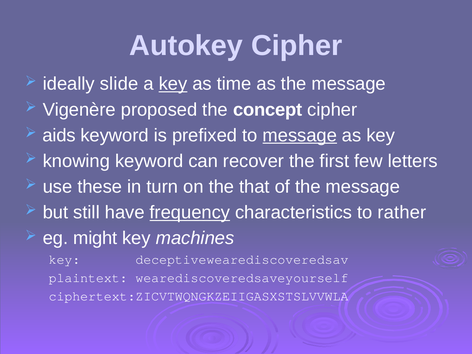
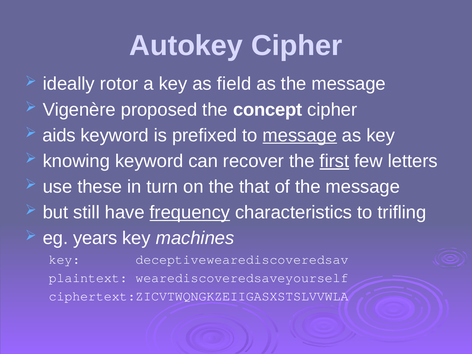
slide: slide -> rotor (119, 84)
key underline: present -> none (173, 84)
time: time -> field (234, 84)
first underline: none -> present (334, 161)
rather: rather -> trifling (402, 212)
might: might -> years (95, 238)
